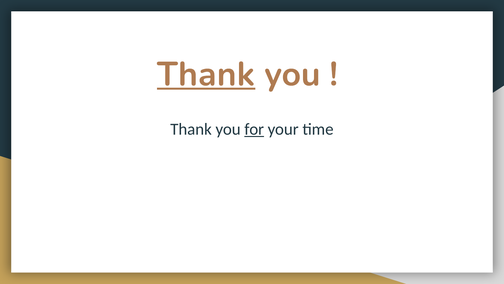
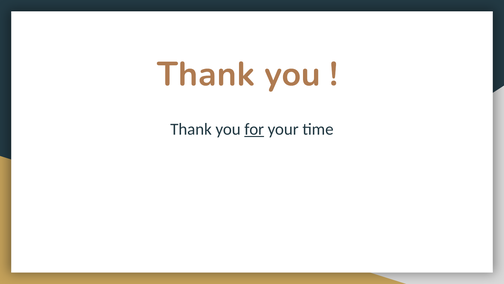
Thank underline: present -> none (206, 74)
